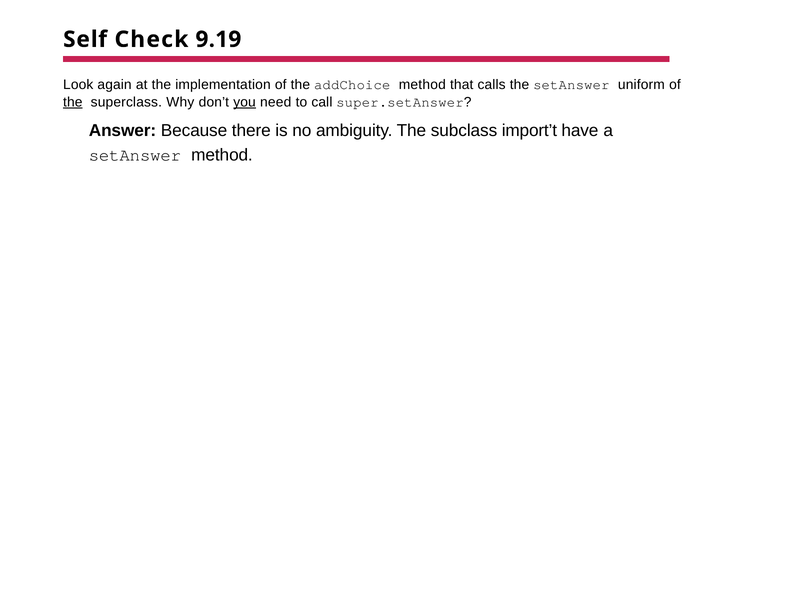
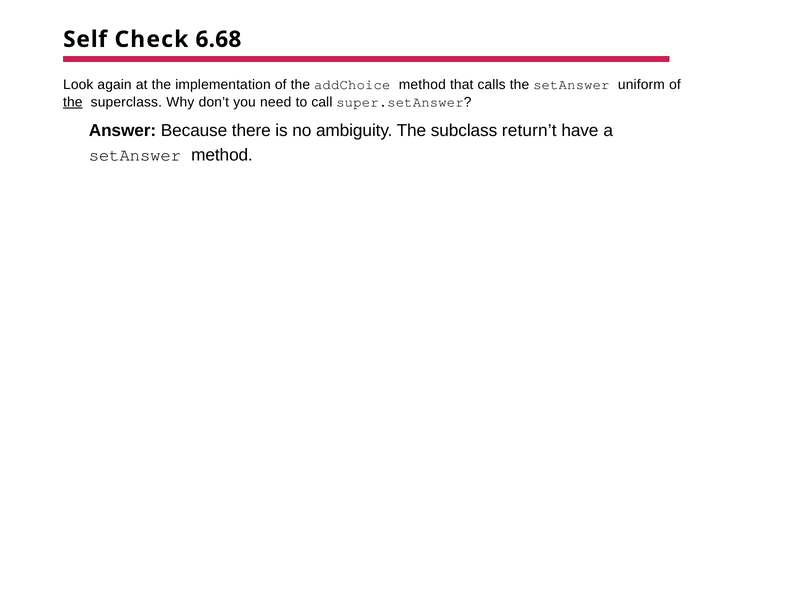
9.19: 9.19 -> 6.68 (218, 39)
you underline: present -> none (245, 102)
import’t: import’t -> return’t (529, 131)
